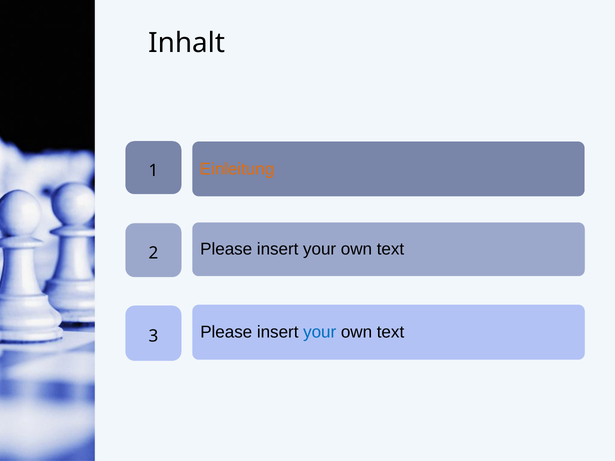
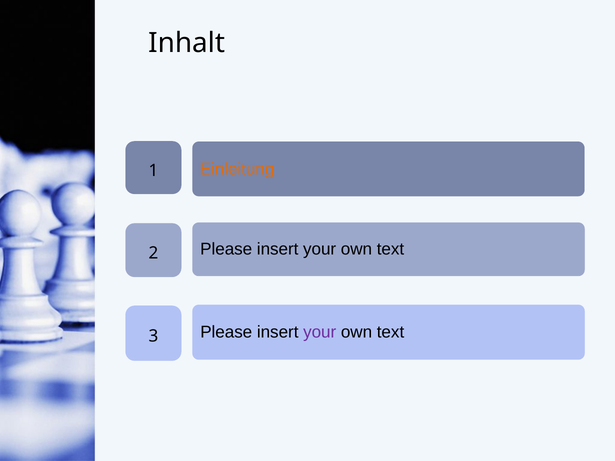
your colour: blue -> purple (320, 332)
